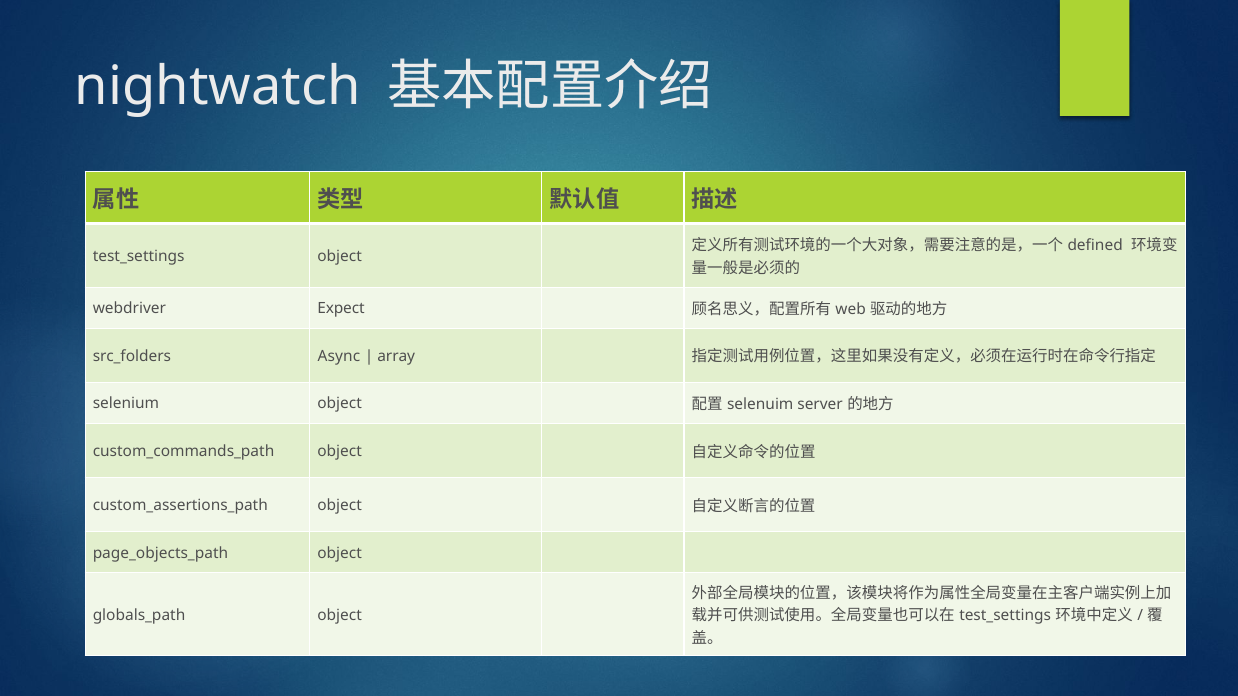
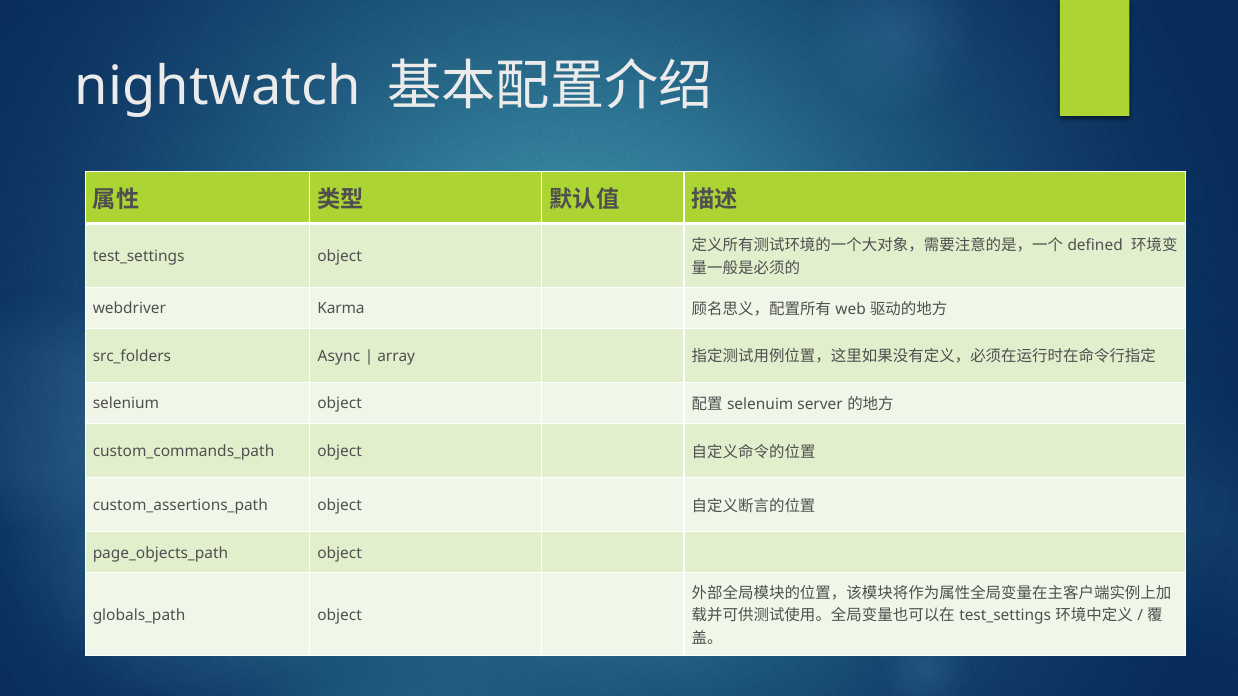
Expect: Expect -> Karma (341, 309)
